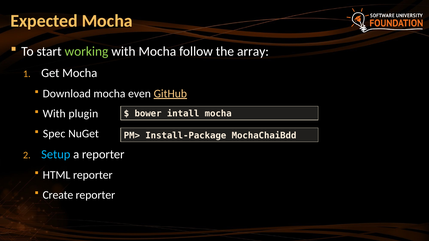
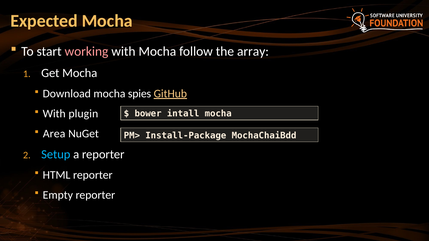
working colour: light green -> pink (86, 52)
even: even -> spies (140, 94)
Spec: Spec -> Area (54, 134)
Create: Create -> Empty (58, 195)
